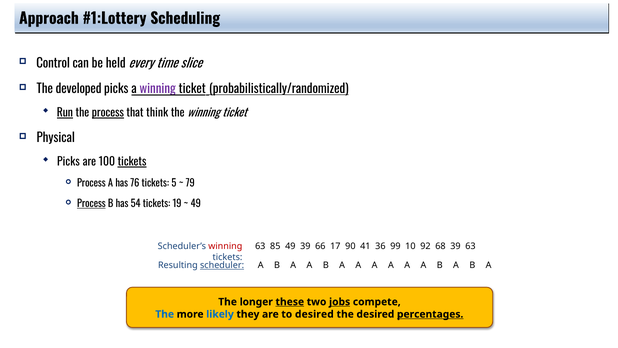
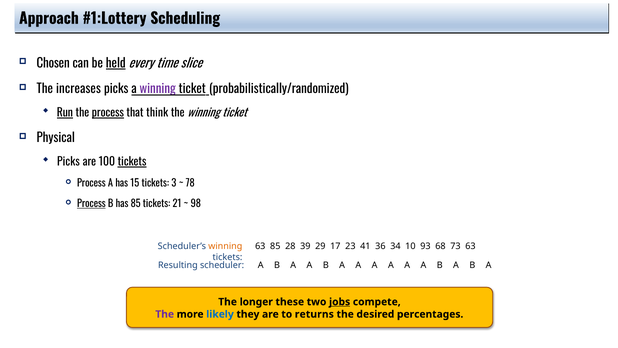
Control: Control -> Chosen (53, 63)
held underline: none -> present (116, 63)
developed: developed -> increases (78, 89)
probabilistically/randomized underline: present -> none (279, 89)
76: 76 -> 15 (135, 183)
5: 5 -> 3 (174, 183)
79: 79 -> 78 (190, 183)
has 54: 54 -> 85 (136, 204)
19: 19 -> 21 (177, 204)
49: 49 -> 98 (196, 204)
winning colour: red -> orange (225, 246)
85 49: 49 -> 28 (290, 246)
66: 66 -> 29 (320, 246)
90: 90 -> 23 (350, 246)
99: 99 -> 34 (395, 246)
92: 92 -> 93 (425, 246)
68 39: 39 -> 73 (455, 246)
scheduler underline: present -> none (222, 265)
these underline: present -> none (290, 302)
The colour: blue -> purple (165, 314)
to desired: desired -> returns (314, 314)
percentages underline: present -> none (430, 314)
